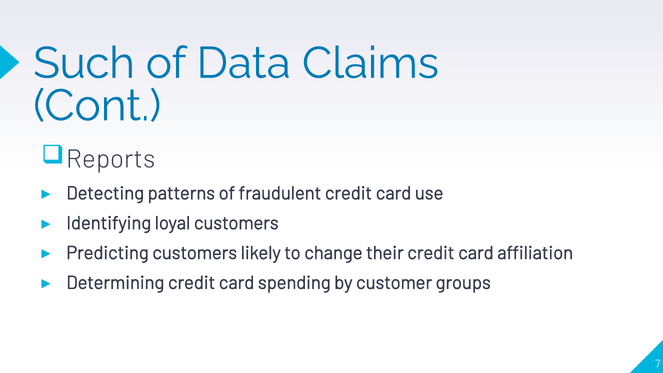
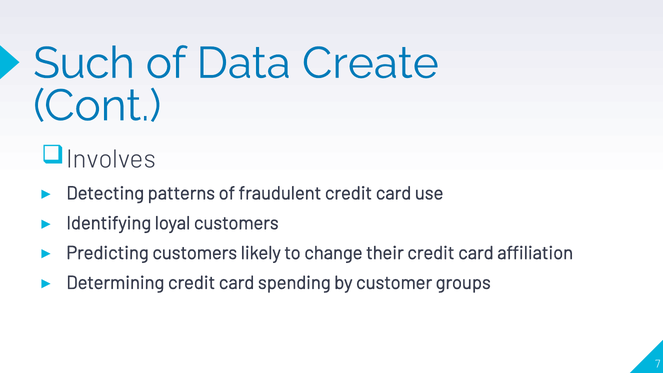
Claims: Claims -> Create (370, 63)
Reports: Reports -> Involves (111, 159)
